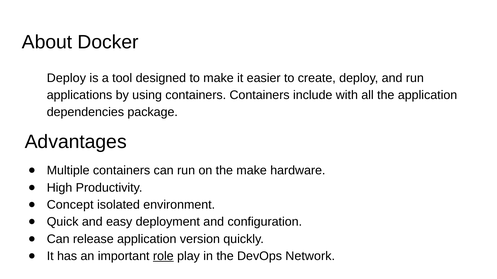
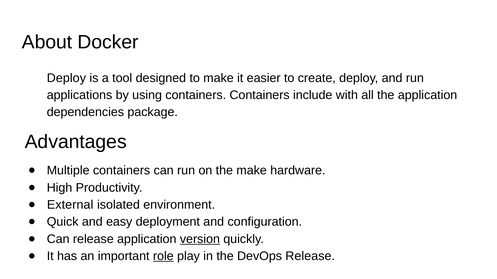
Concept: Concept -> External (70, 205)
version underline: none -> present (200, 239)
DevOps Network: Network -> Release (310, 257)
